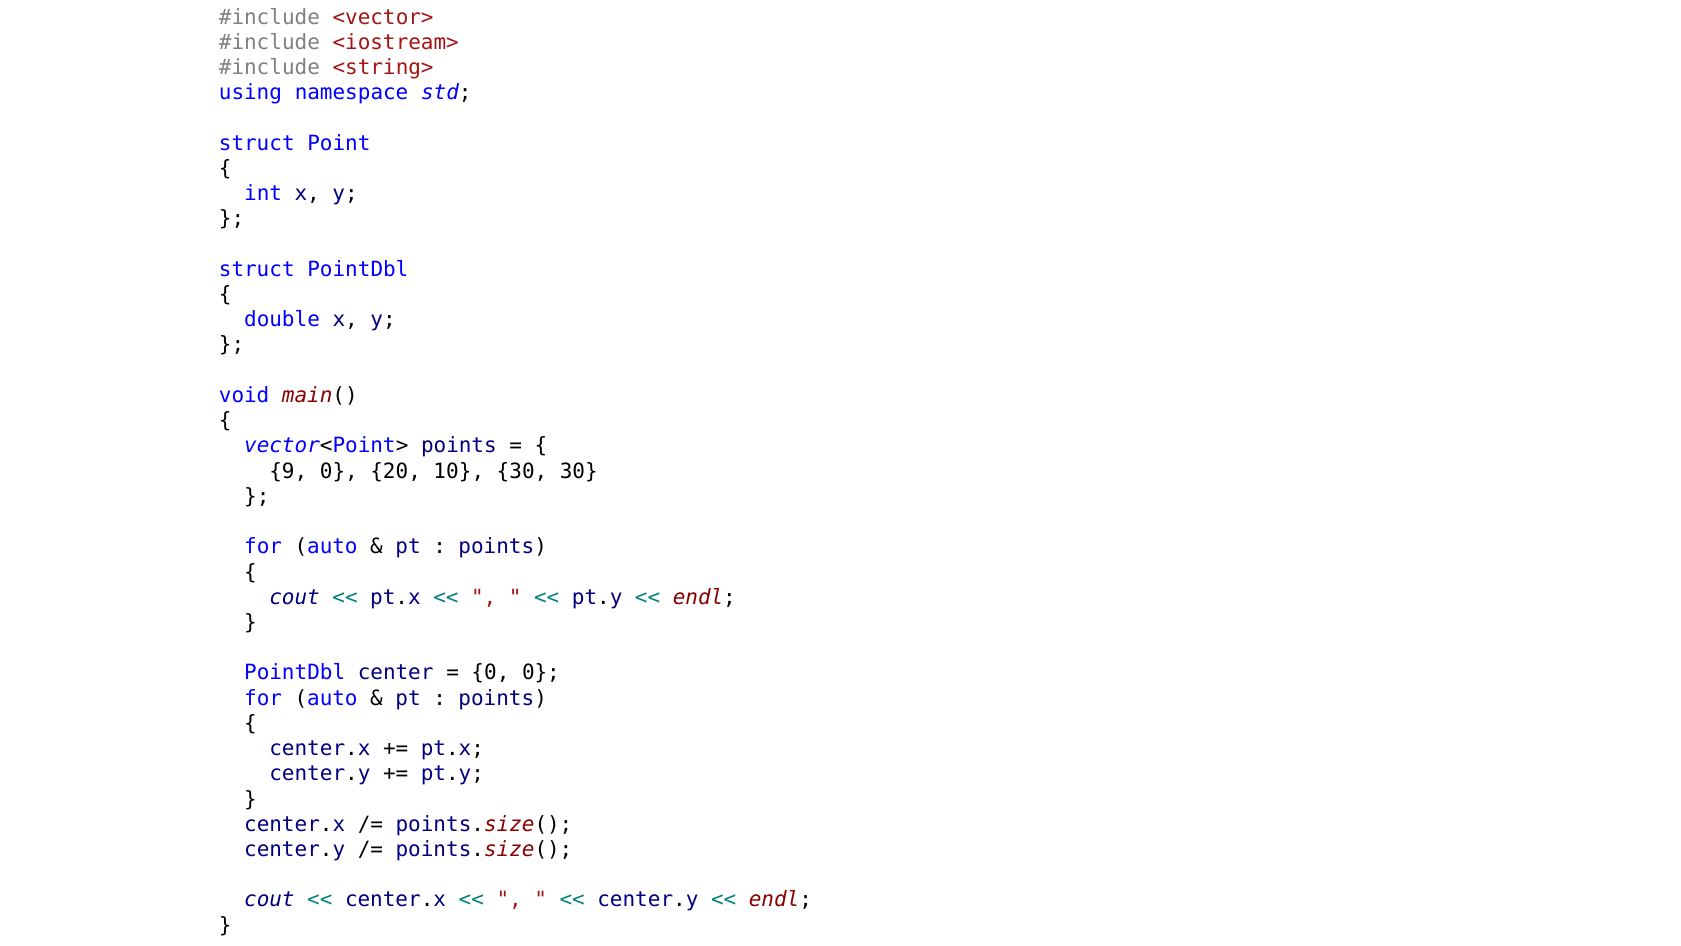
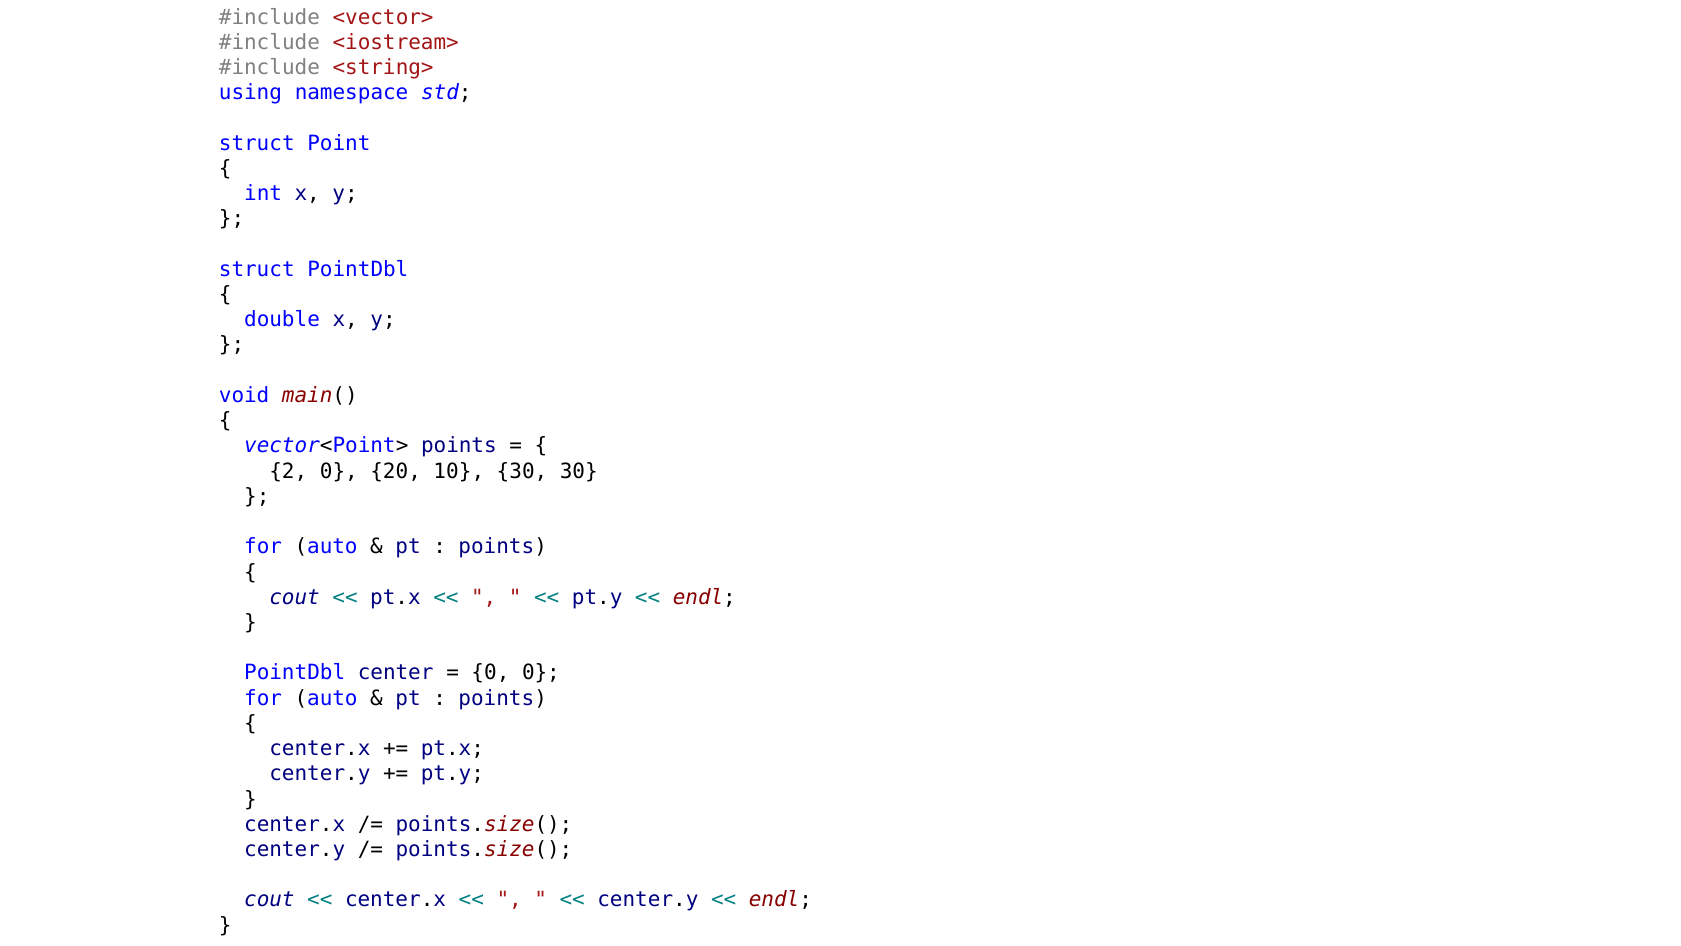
9: 9 -> 2 (288, 471)
